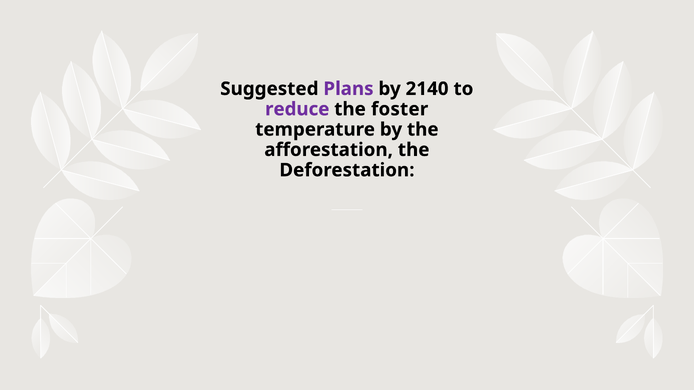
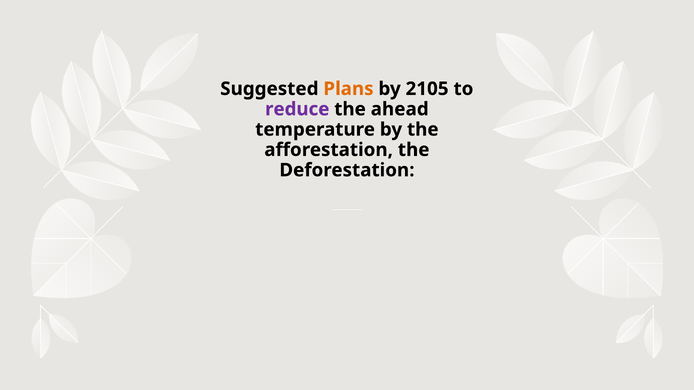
Plans colour: purple -> orange (348, 89)
2140: 2140 -> 2105 (427, 89)
foster: foster -> ahead (400, 109)
